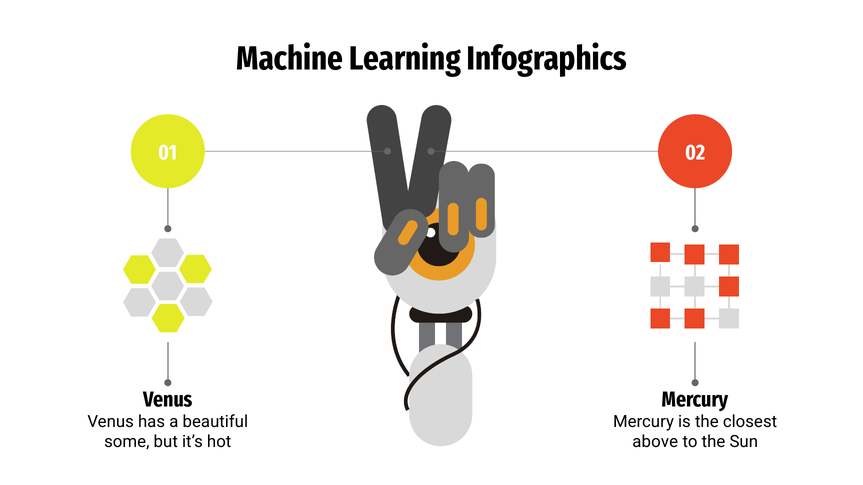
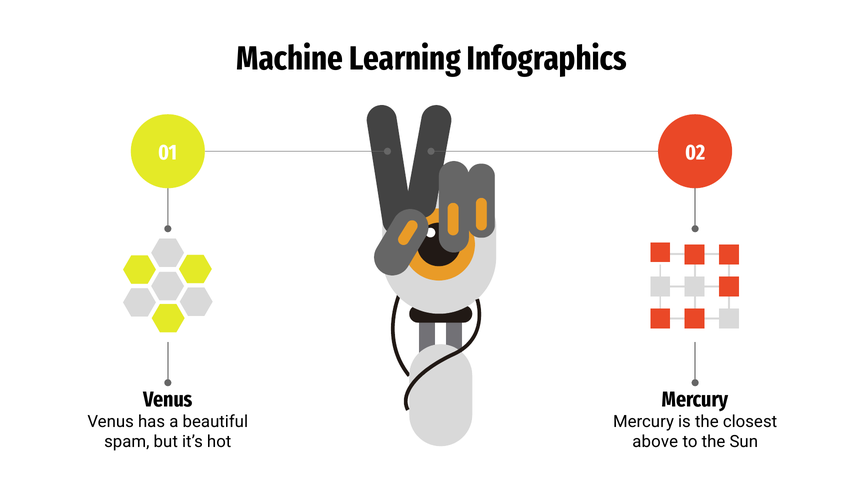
some: some -> spam (127, 442)
